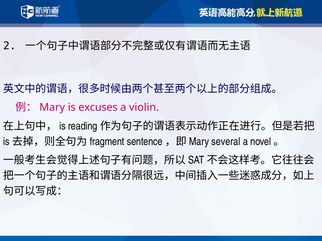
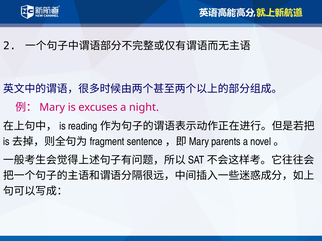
violin: violin -> night (144, 108)
several: several -> parents (226, 142)
